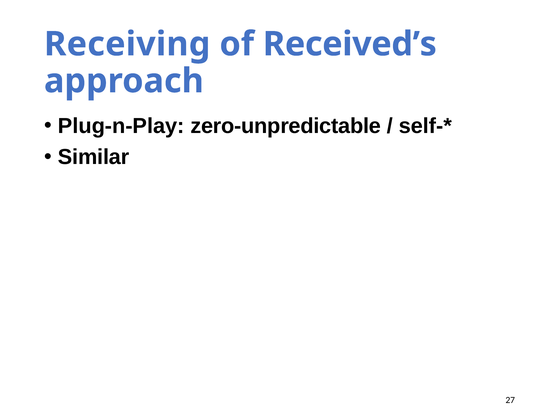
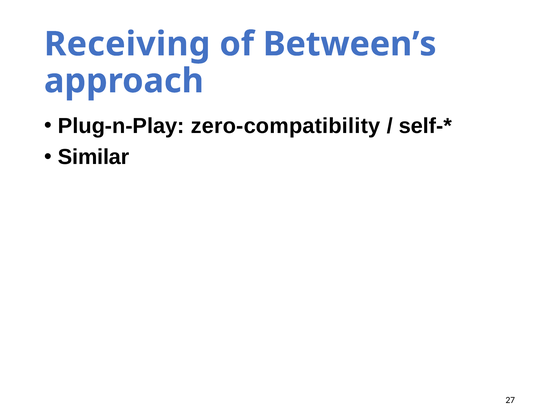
Received’s: Received’s -> Between’s (350, 44)
zero-unpredictable: zero-unpredictable -> zero-compatibility (285, 126)
